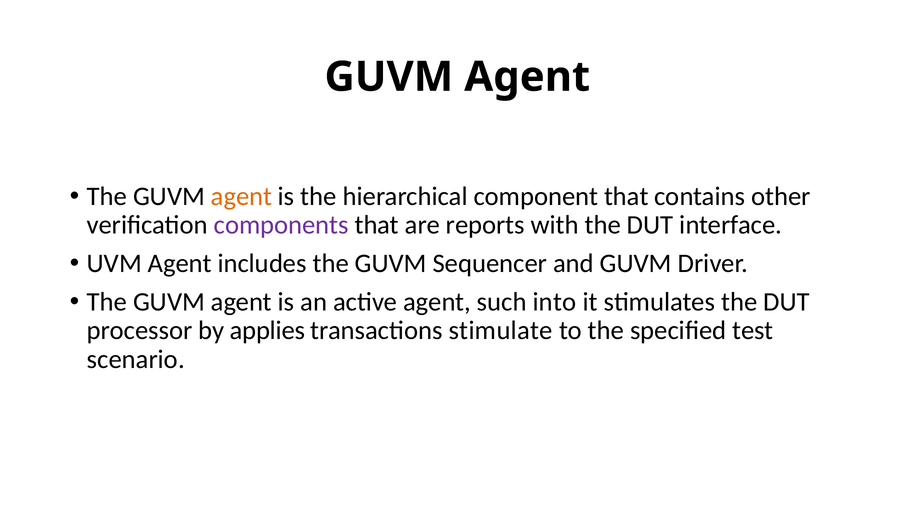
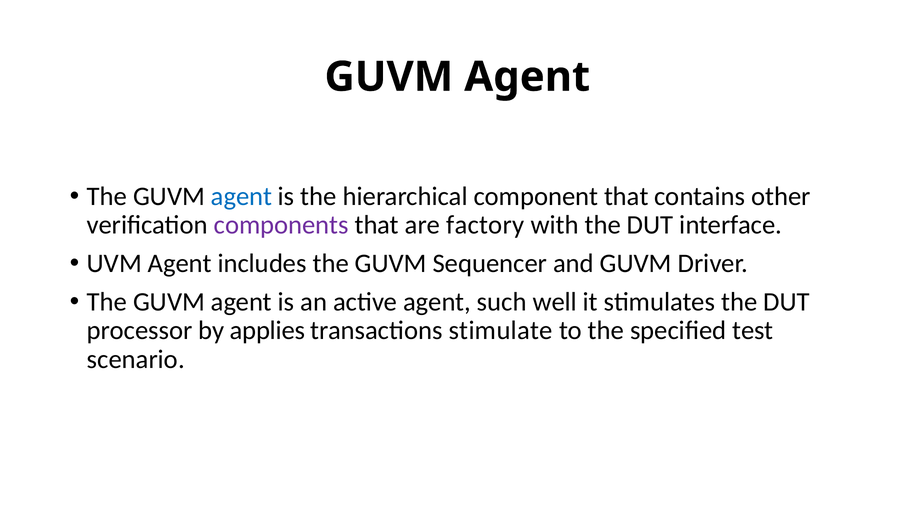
agent colour: orange -> blue (241, 196)
reports: reports -> factory (485, 225)
into: into -> well (555, 302)
